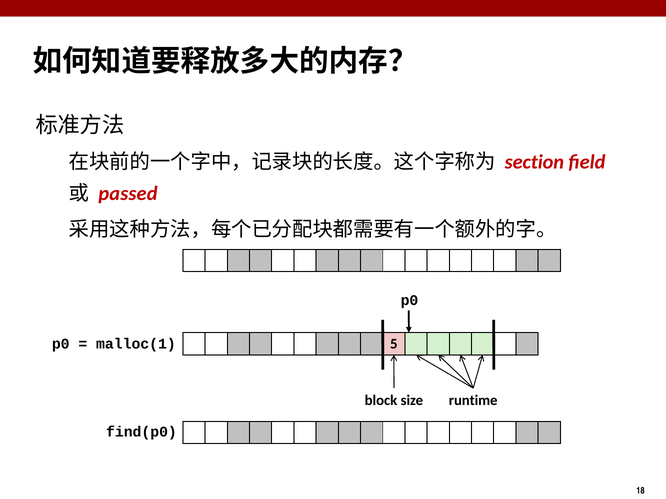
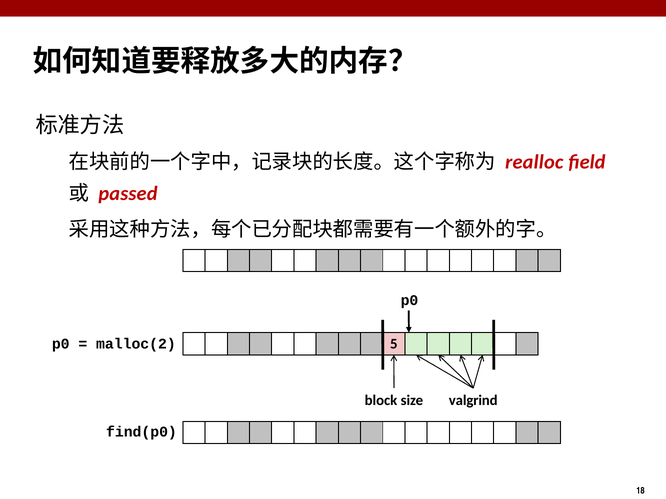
section: section -> realloc (534, 162)
malloc(1: malloc(1 -> malloc(2 (136, 344)
runtime: runtime -> valgrind (473, 401)
